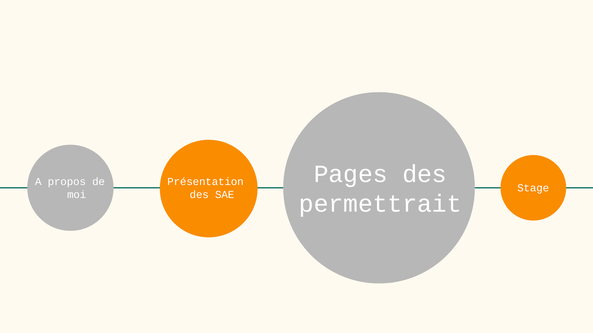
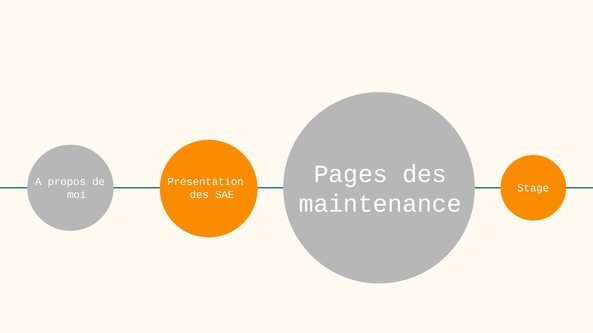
permettrait: permettrait -> maintenance (380, 204)
